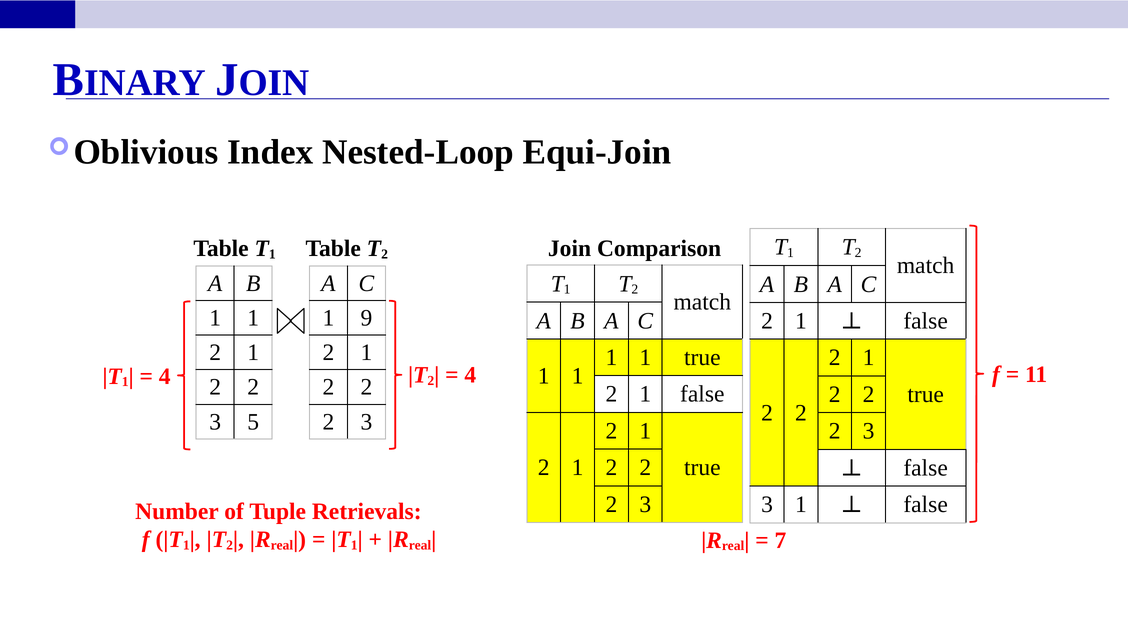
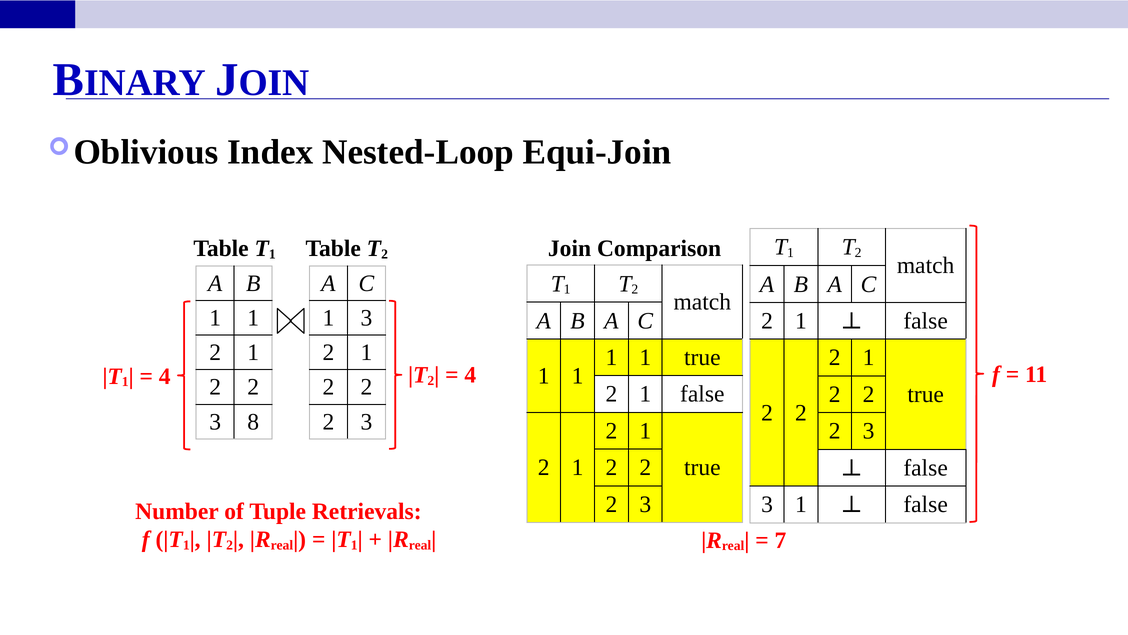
1 9: 9 -> 3 (366, 318)
5: 5 -> 8 (253, 421)
